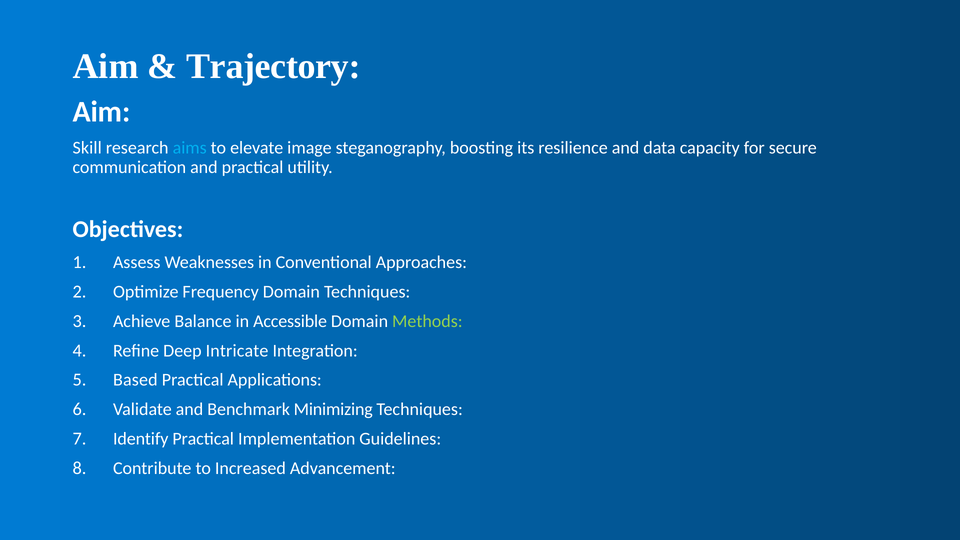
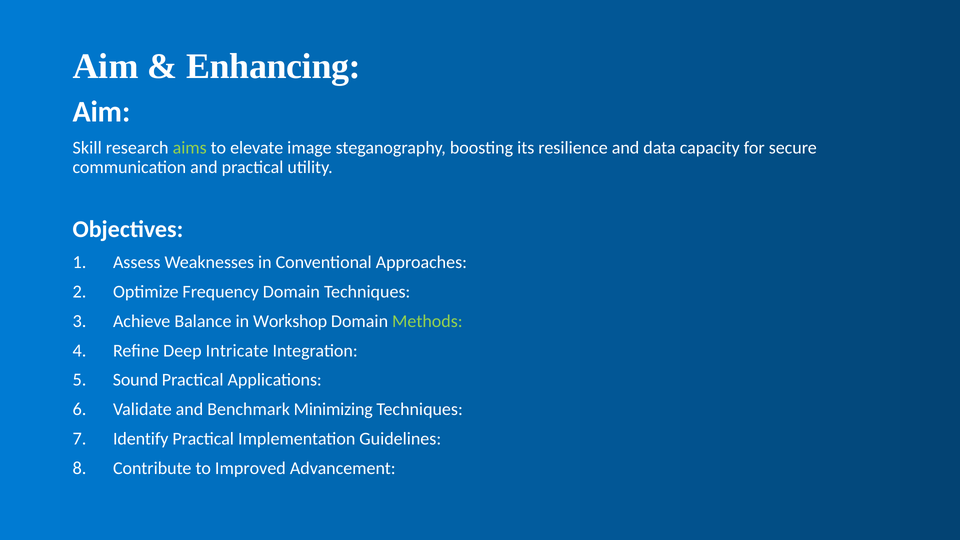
Trajectory: Trajectory -> Enhancing (273, 66)
aims colour: light blue -> light green (190, 148)
Accessible: Accessible -> Workshop (290, 321)
Based: Based -> Sound (136, 380)
Increased: Increased -> Improved (250, 468)
